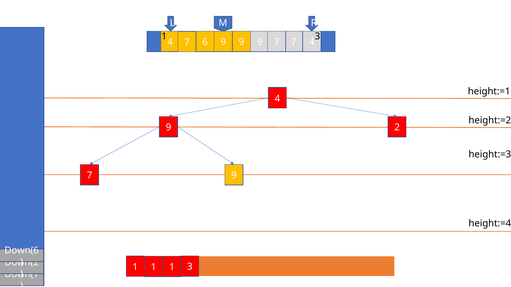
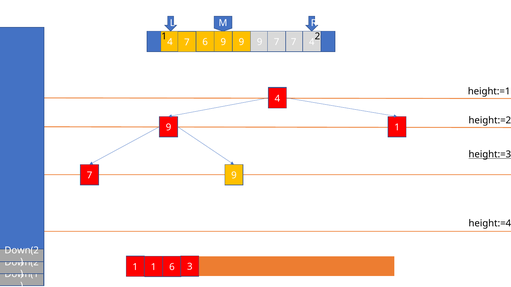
3: 3 -> 2 (317, 36)
9 2: 2 -> 1 (397, 128)
height:=3 underline: none -> present (490, 155)
Down(6: Down(6 -> Down(2 (22, 251)
1 1 1: 1 -> 6 (172, 267)
